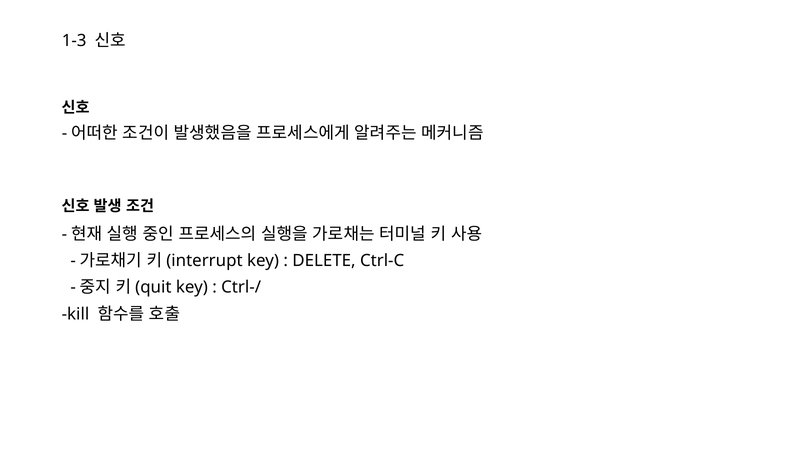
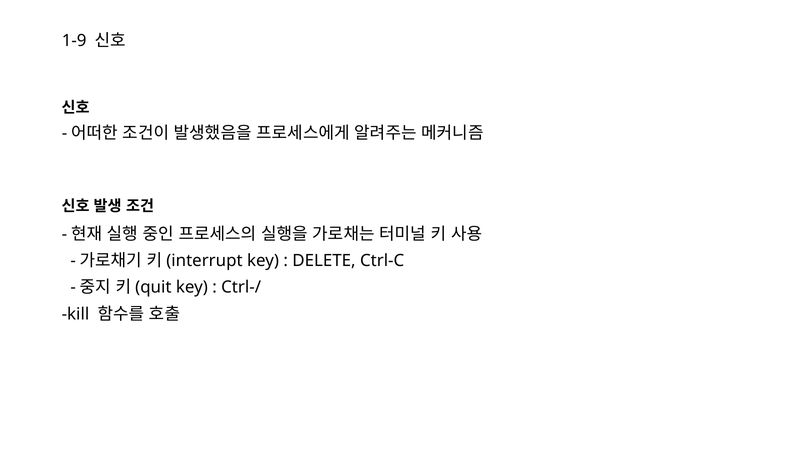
1-3: 1-3 -> 1-9 (74, 41)
